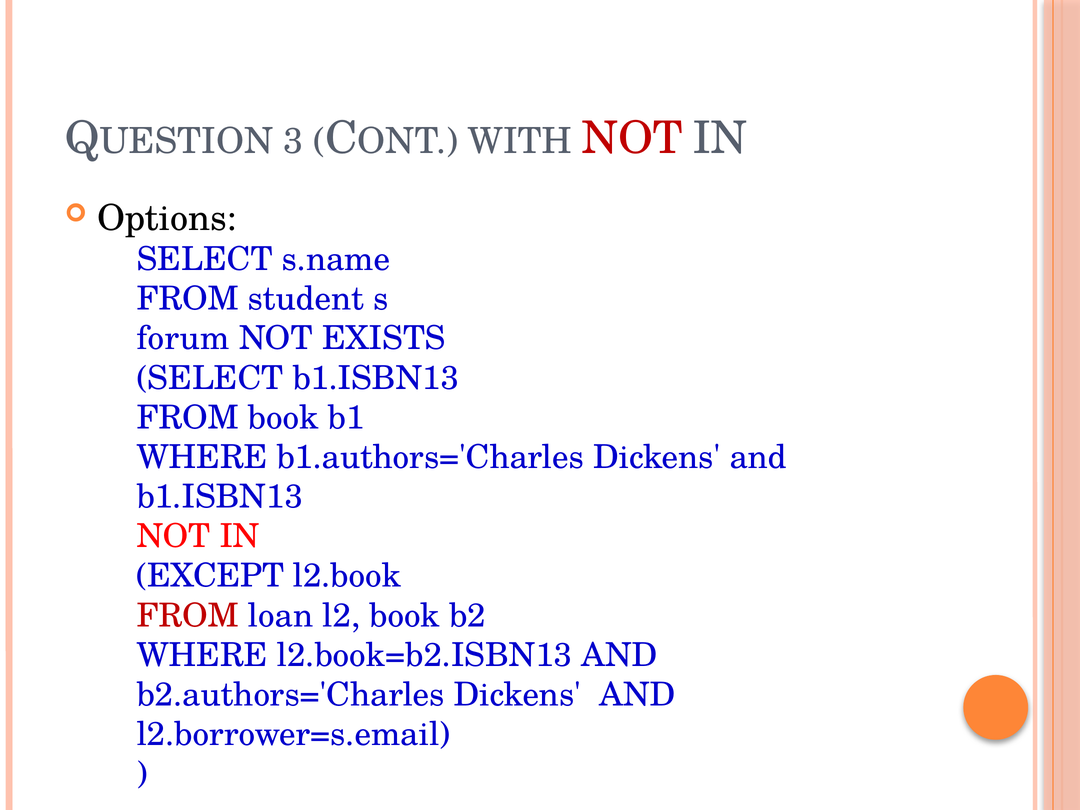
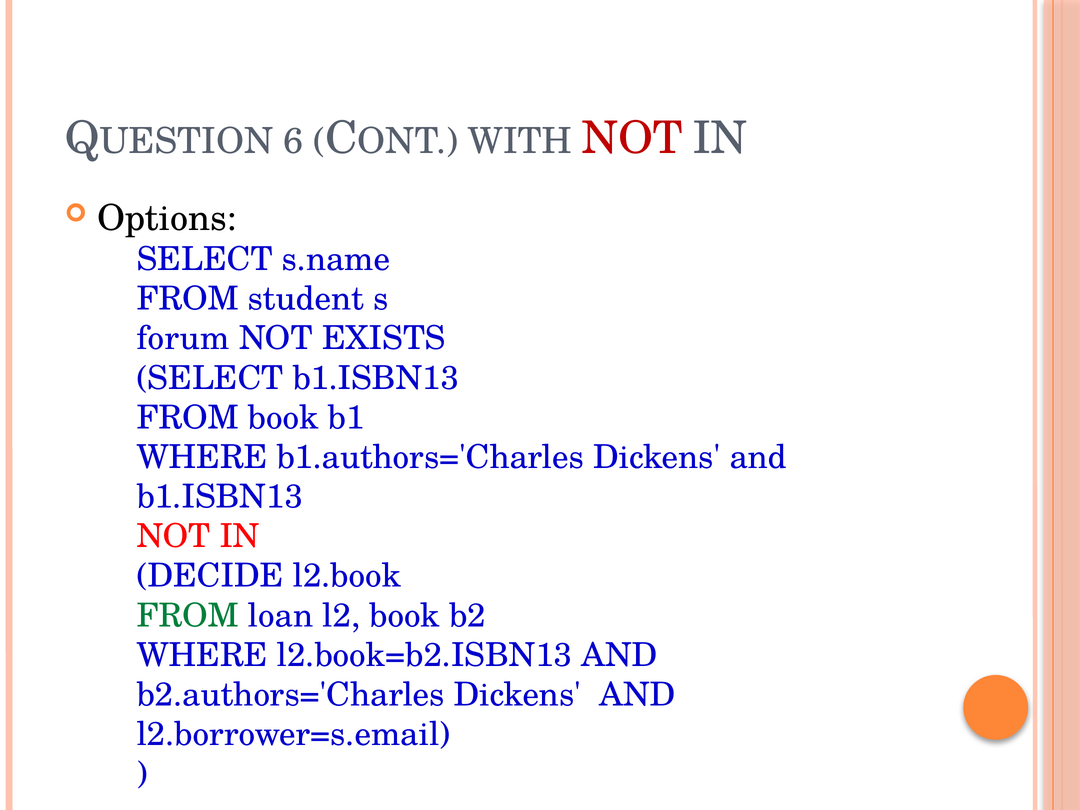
3: 3 -> 6 (293, 141)
EXCEPT: EXCEPT -> DECIDE (210, 576)
FROM colour: red -> green (188, 616)
